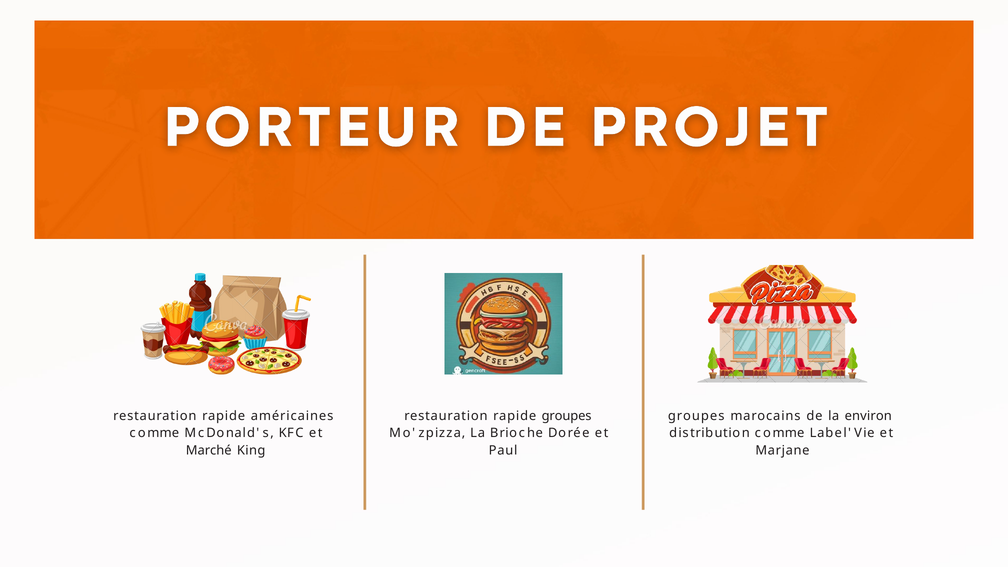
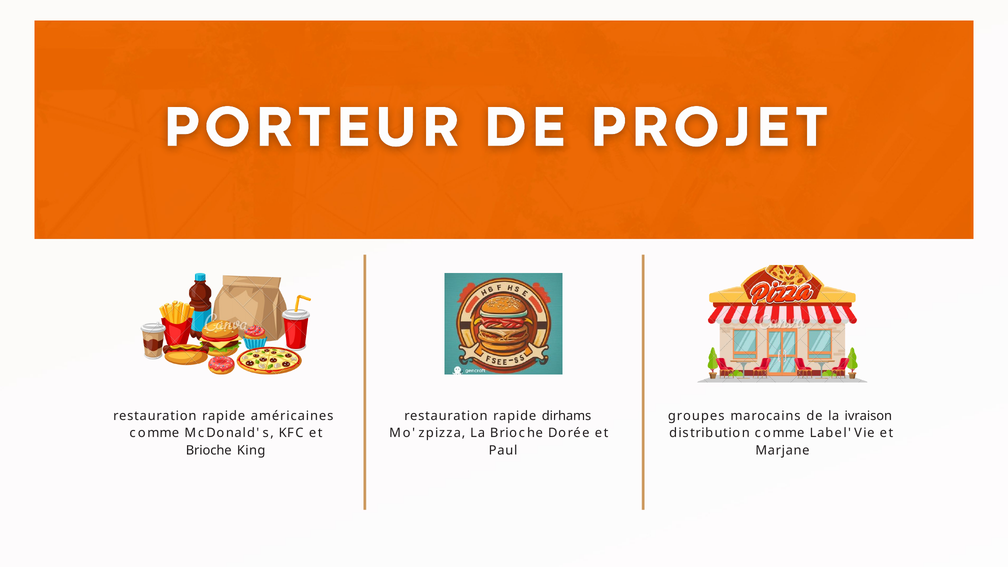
rapide groupes: groupes -> dirhams (567, 416)
environ: environ -> ivraison (868, 416)
Marché: Marché -> Brioche (209, 450)
